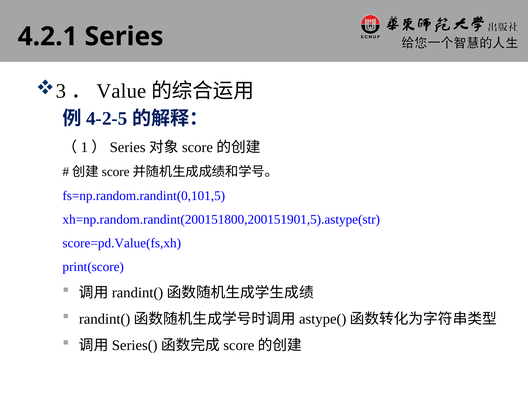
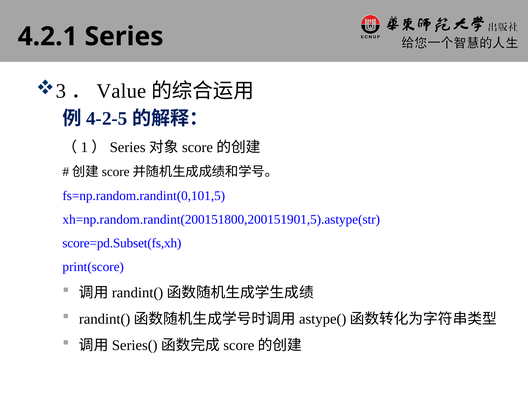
score=pd.Value(fs,xh: score=pd.Value(fs,xh -> score=pd.Subset(fs,xh (122, 243)
